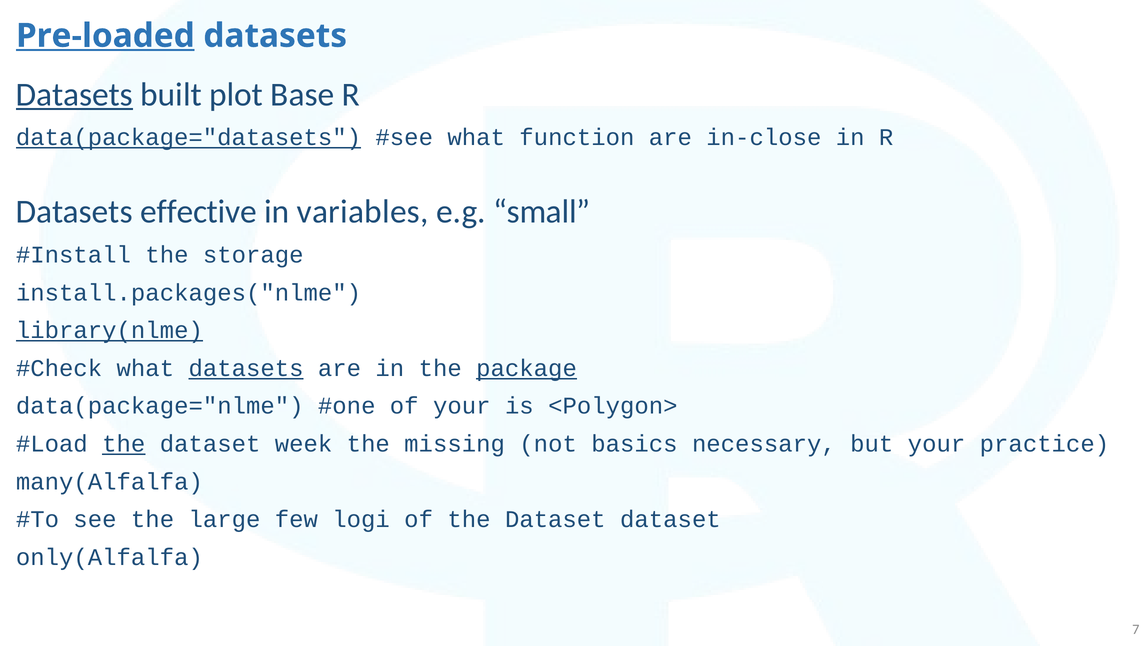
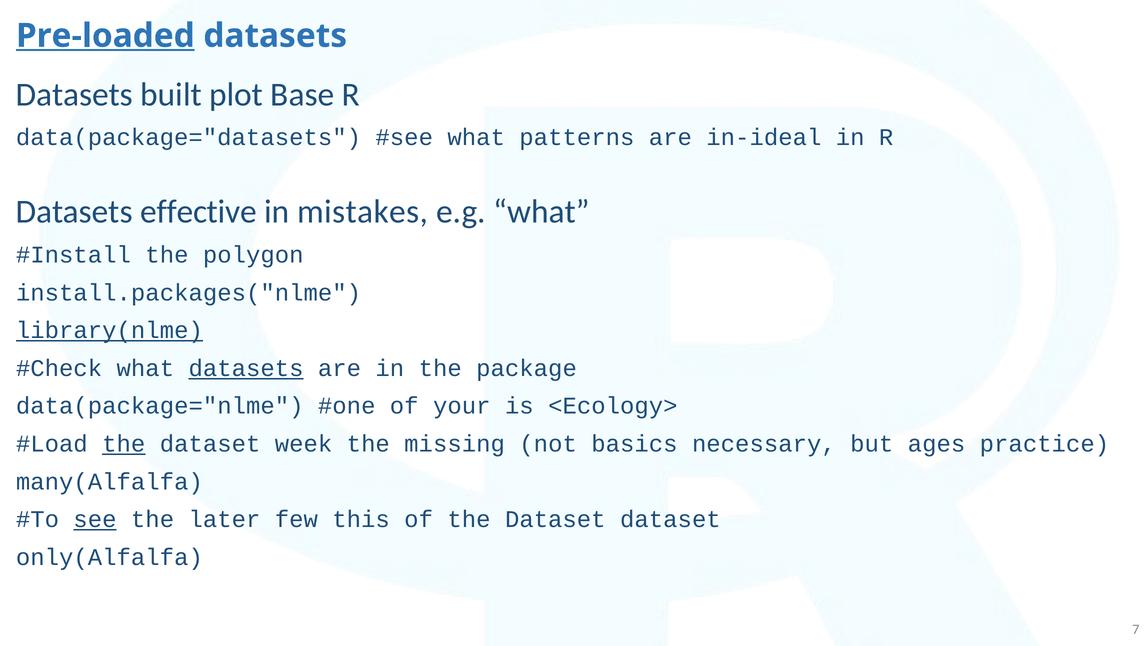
Datasets underline: present -> none (74, 94)
data(package="datasets underline: present -> none (188, 137)
function: function -> patterns (577, 137)
in-close: in-close -> in-ideal (764, 137)
variables: variables -> mistakes (363, 212)
e.g small: small -> what (542, 212)
storage: storage -> polygon (253, 255)
package underline: present -> none (527, 368)
<Polygon>: <Polygon> -> <Ecology> (613, 406)
but your: your -> ages (937, 444)
see underline: none -> present (95, 519)
large: large -> later (224, 519)
logi: logi -> this (361, 519)
